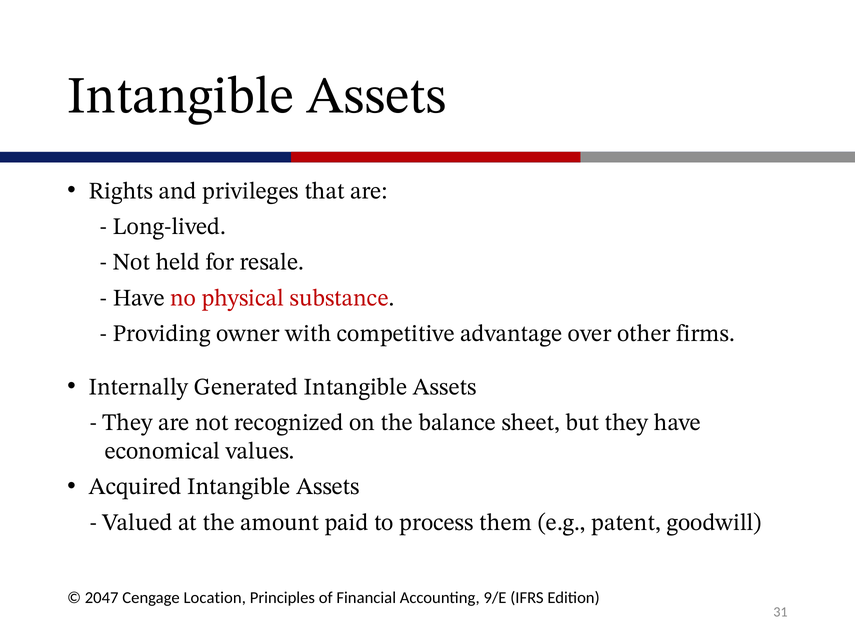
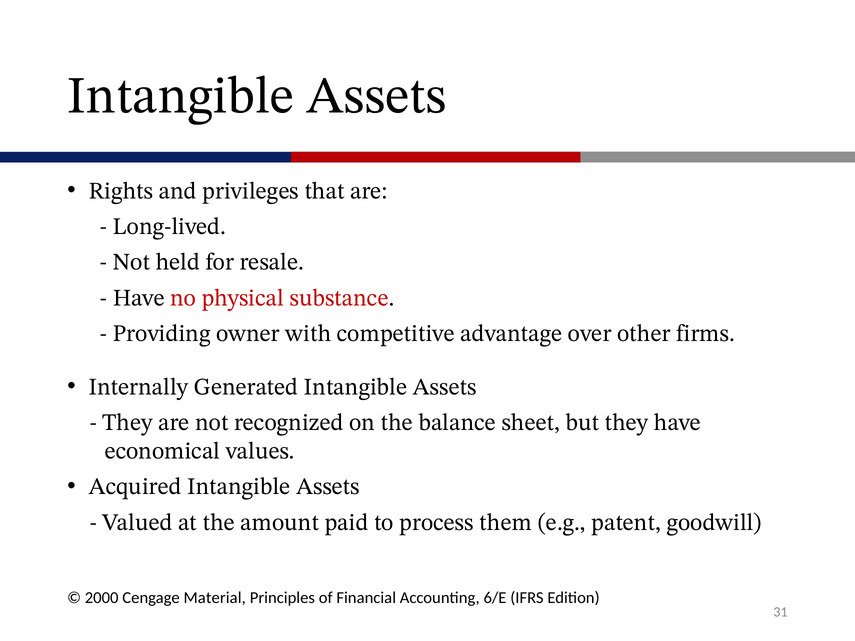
2047: 2047 -> 2000 (102, 598)
Location: Location -> Material (215, 598)
9/E: 9/E -> 6/E (495, 598)
